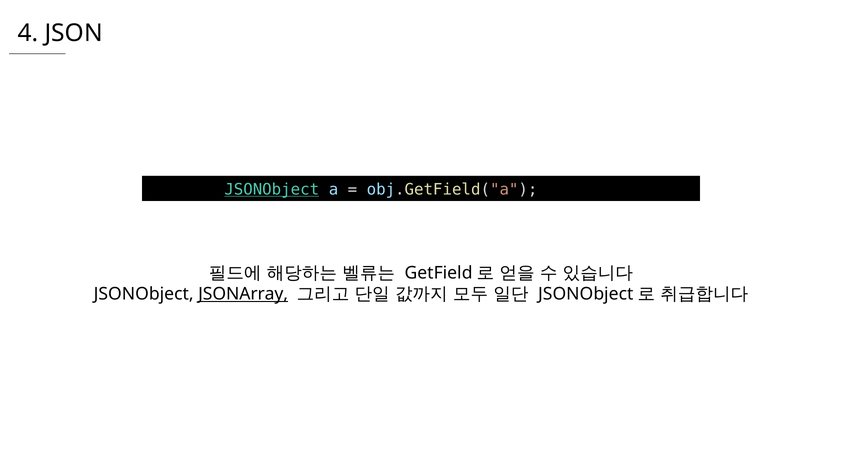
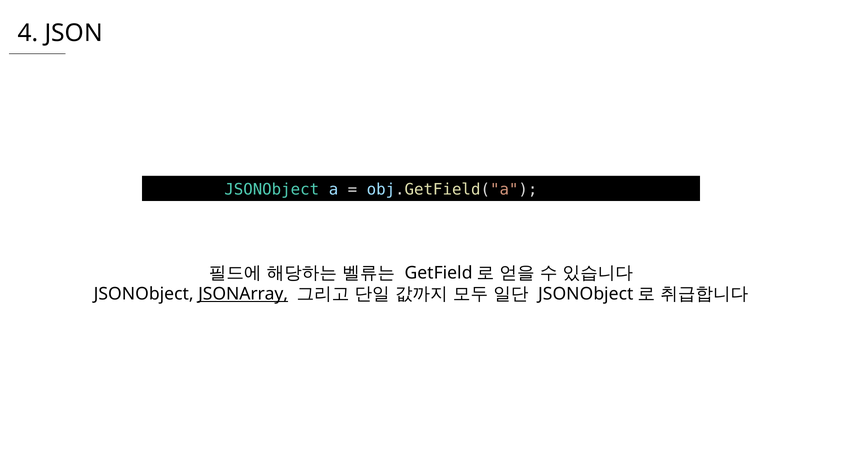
JSONObject underline: present -> none (272, 190)
